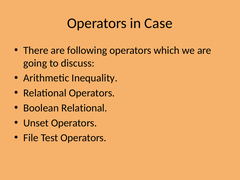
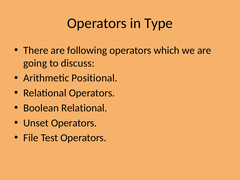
Case: Case -> Type (159, 23)
Inequality: Inequality -> Positional (95, 78)
